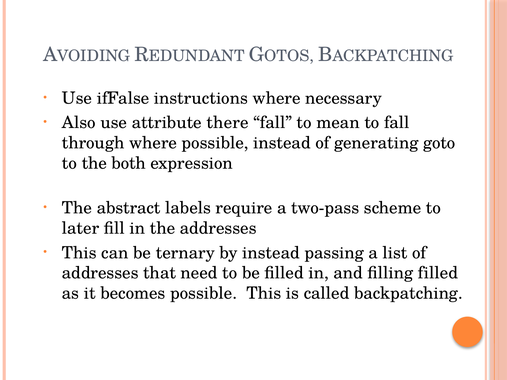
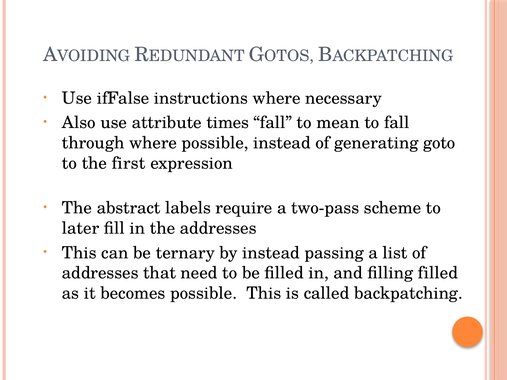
there: there -> times (228, 123)
both: both -> first (129, 163)
